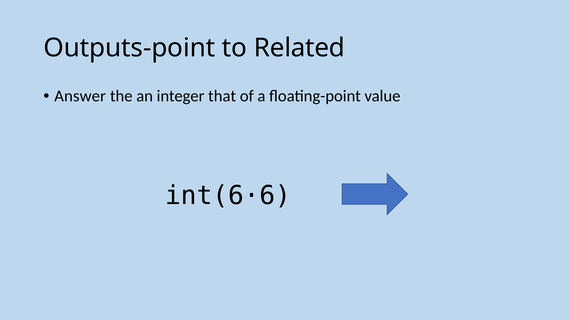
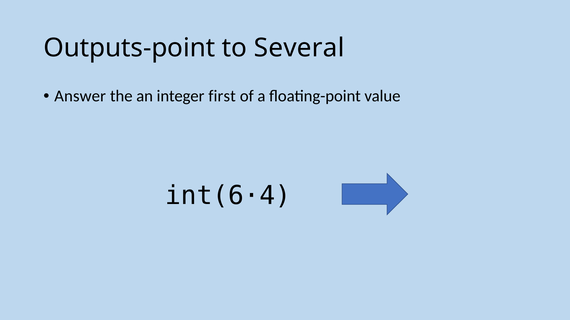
Related: Related -> Several (299, 48)
that: that -> first (222, 96)
int(6·6: int(6·6 -> int(6·4 (228, 196)
